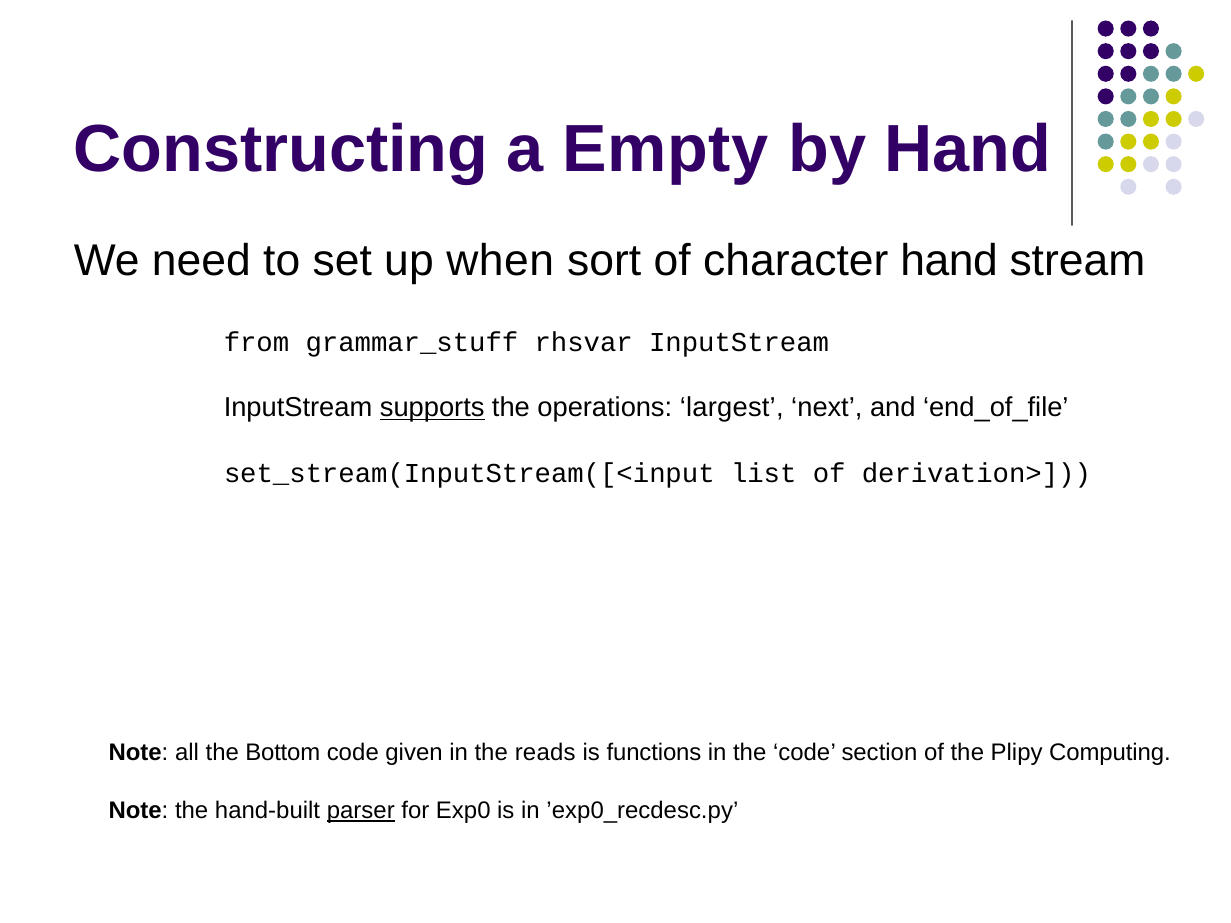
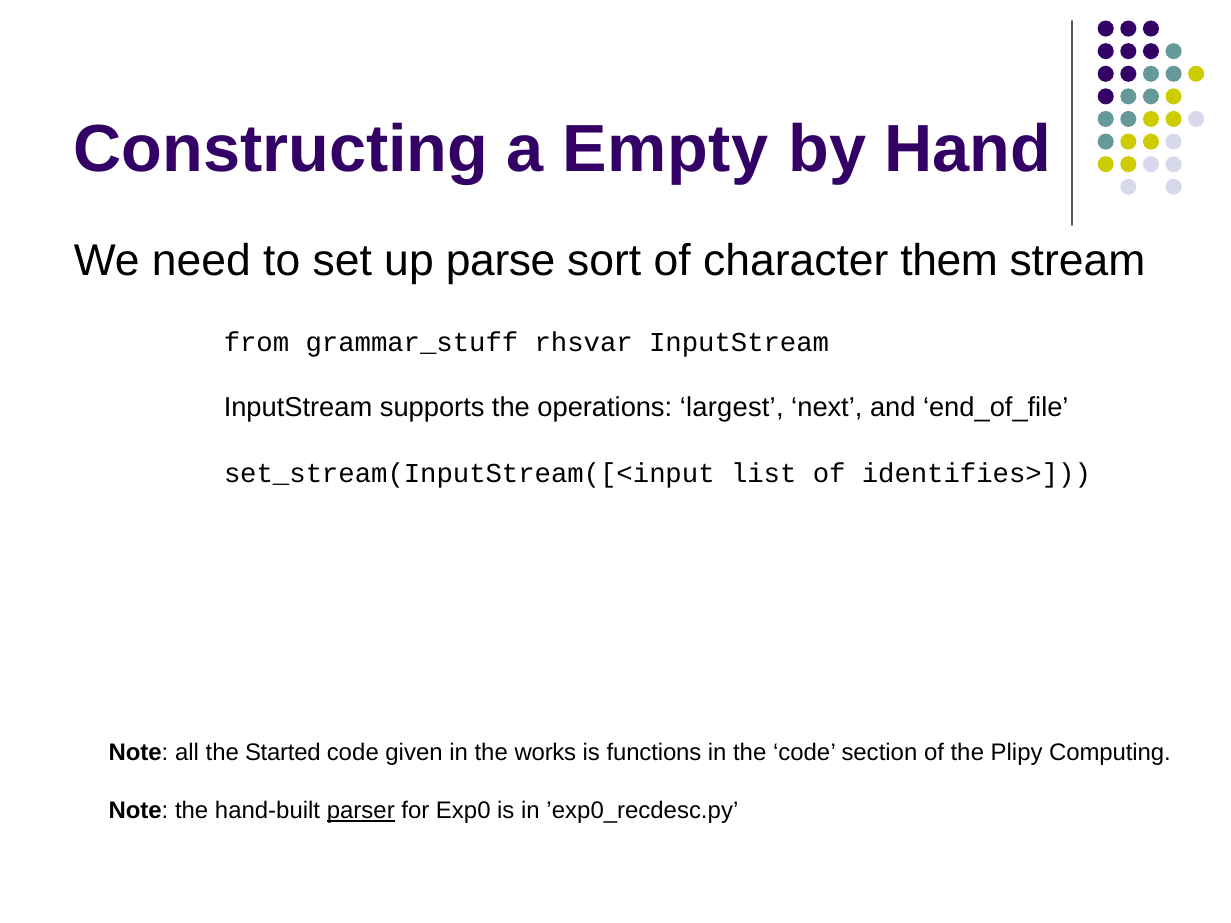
when: when -> parse (501, 261)
character hand: hand -> them (949, 261)
supports underline: present -> none (432, 408)
derivation>: derivation> -> identifies> (976, 474)
Bottom: Bottom -> Started (283, 753)
reads: reads -> works (545, 753)
